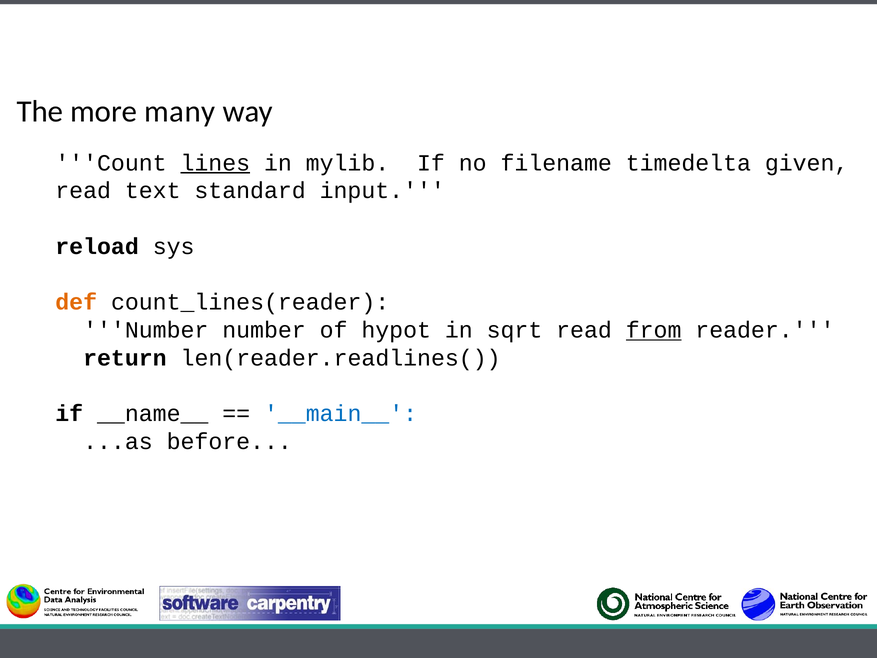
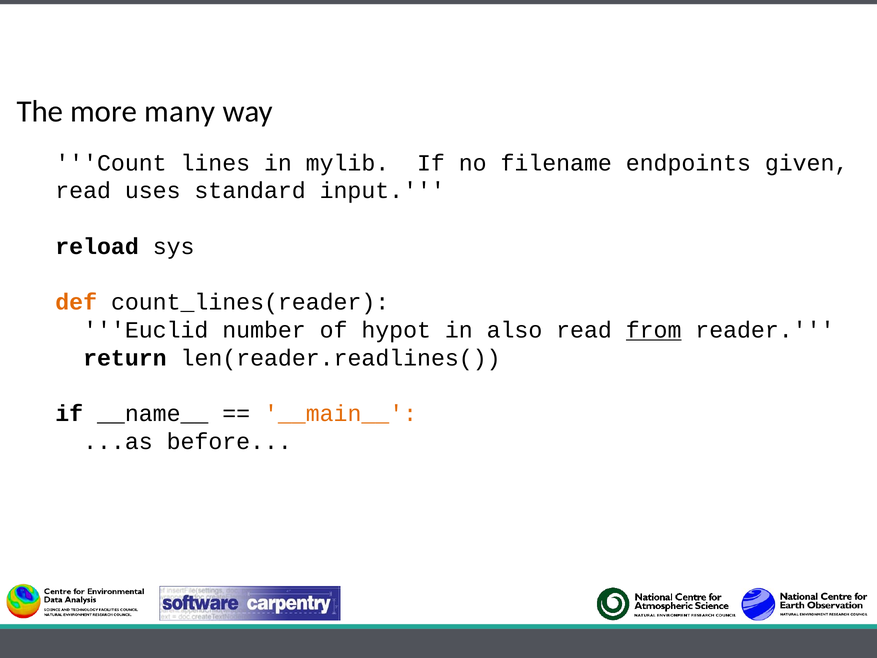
lines underline: present -> none (215, 163)
timedelta: timedelta -> endpoints (688, 163)
text: text -> uses (153, 191)
Number: Number -> Euclid (146, 330)
sqrt: sqrt -> also (514, 330)
__main__ colour: blue -> orange (341, 413)
